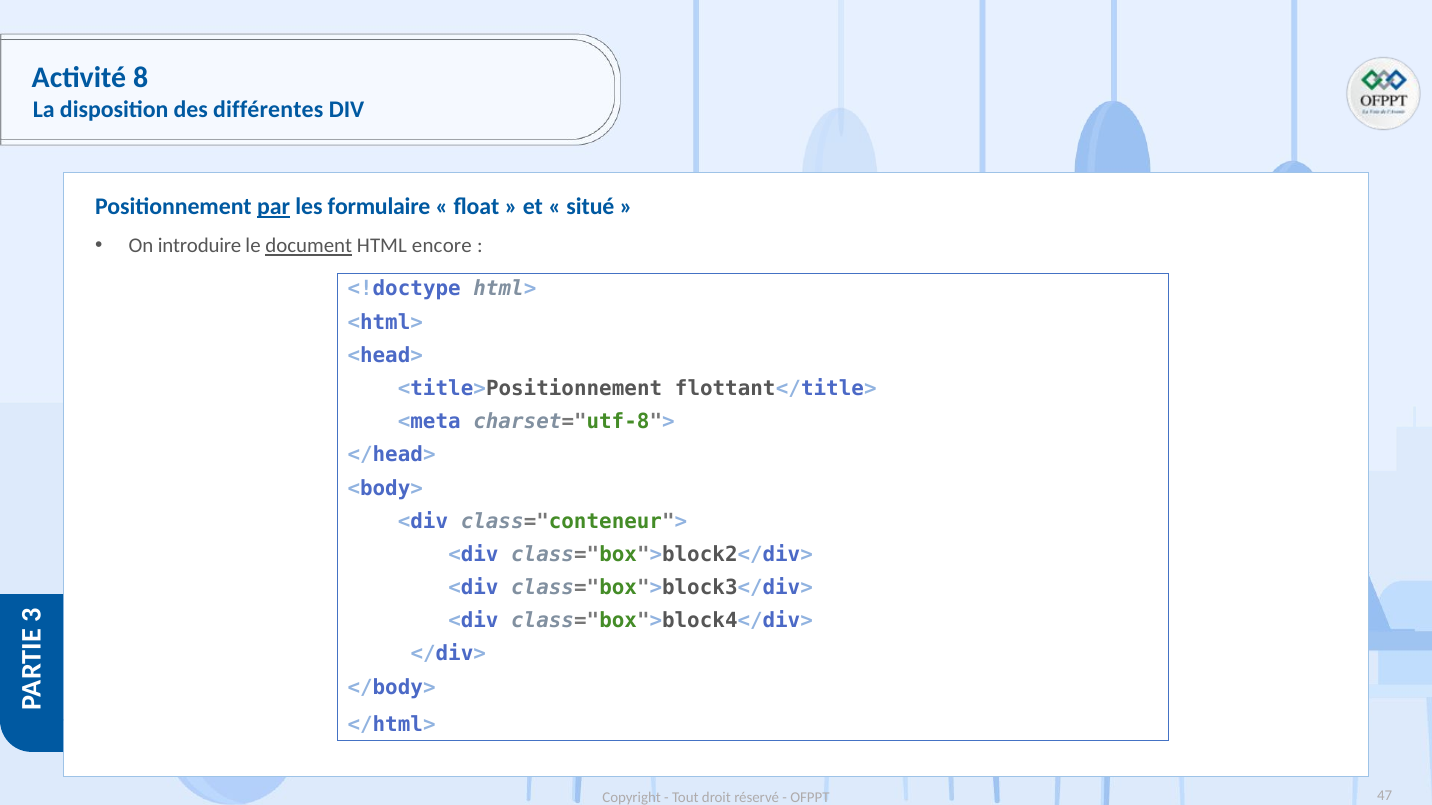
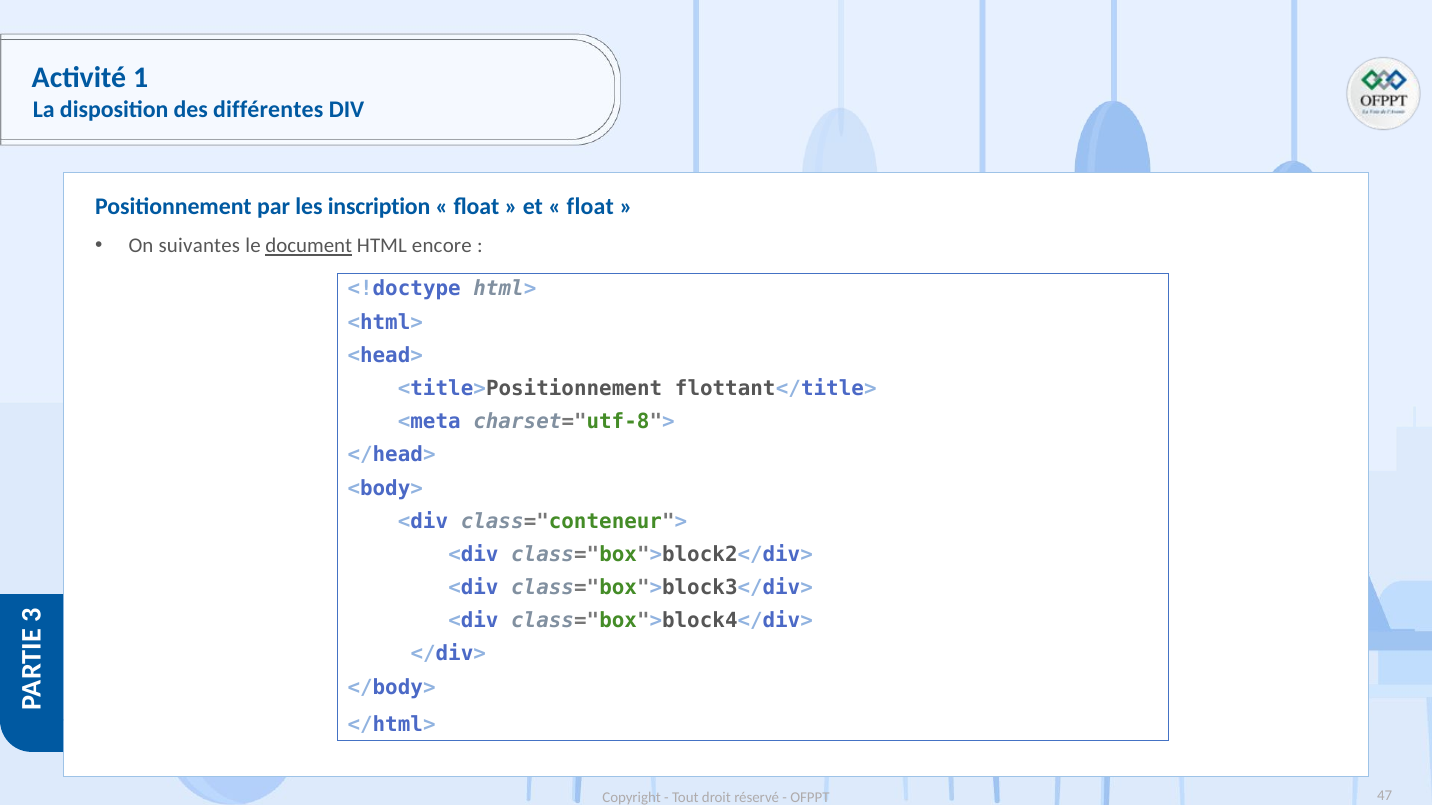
8: 8 -> 1 (141, 77)
par underline: present -> none (274, 207)
formulaire: formulaire -> inscription (379, 207)
situé: situé -> float (590, 207)
introduire: introduire -> suivantes (199, 246)
